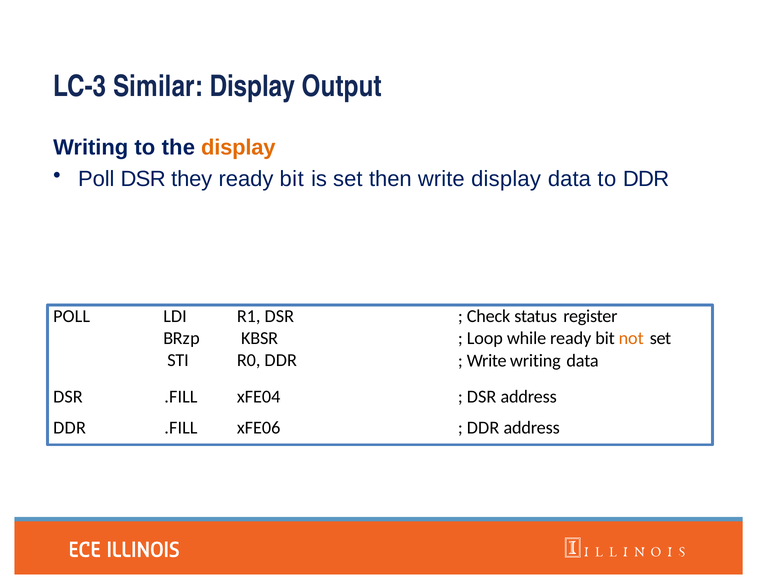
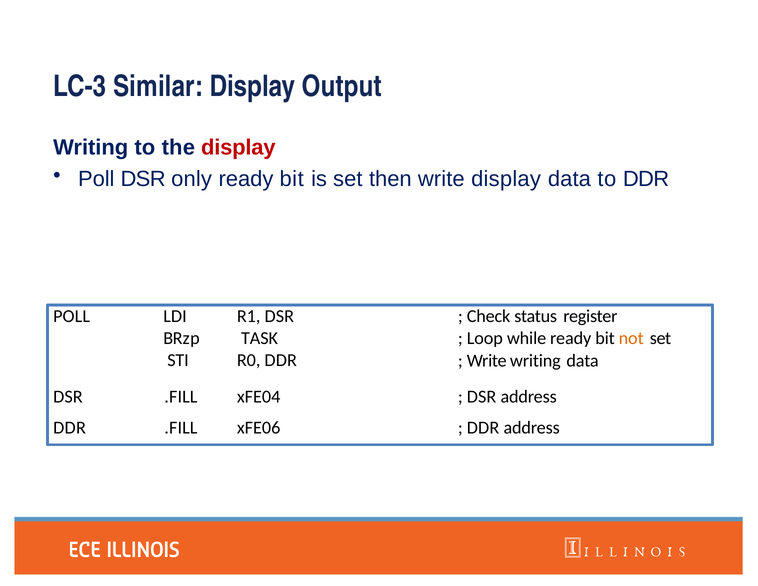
display colour: orange -> red (238, 147)
they: they -> only (192, 179)
KBSR: KBSR -> TASK (260, 338)
